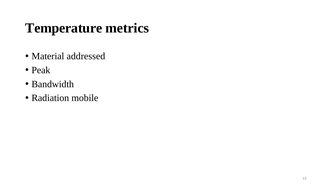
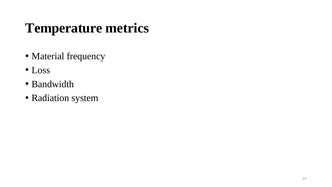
addressed: addressed -> frequency (86, 56)
Peak: Peak -> Loss (41, 70)
mobile: mobile -> system (85, 98)
